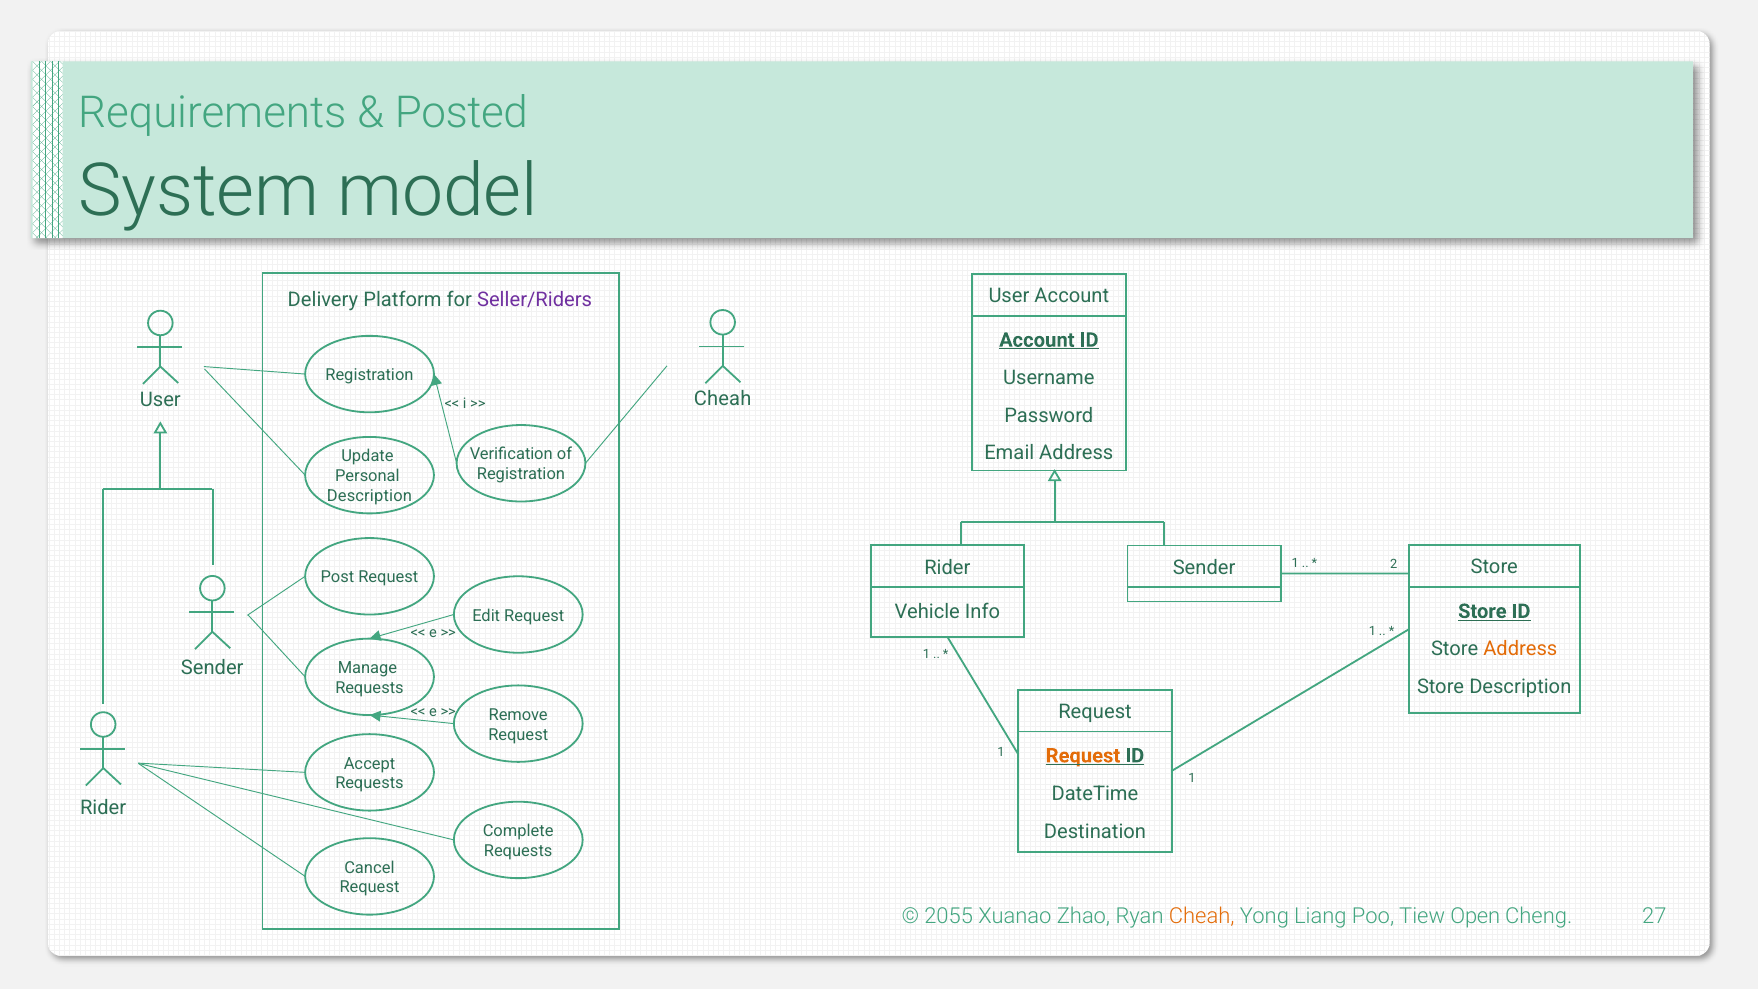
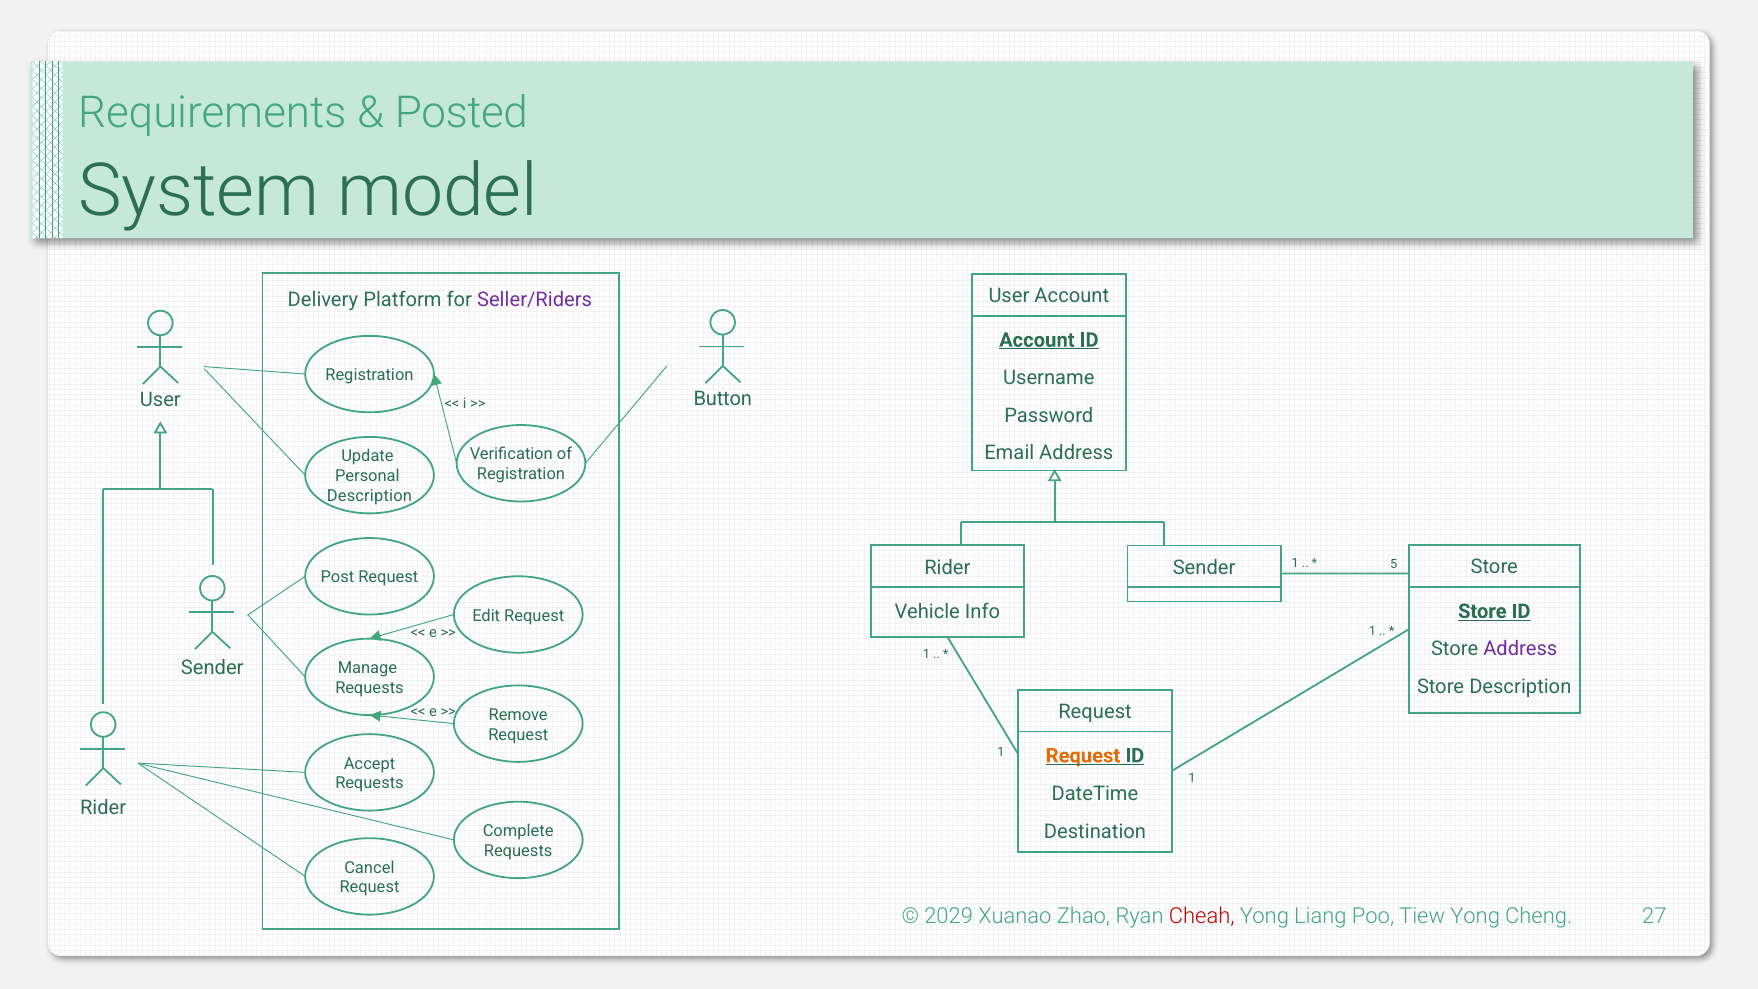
Cheah: Cheah -> Button (723, 399)
2: 2 -> 5 (1394, 564)
Address colour: orange -> purple (1520, 649)
2055: 2055 -> 2029 (949, 916)
Cheah colour: orange -> red (1202, 916)
Tiew Open: Open -> Yong (1475, 916)
